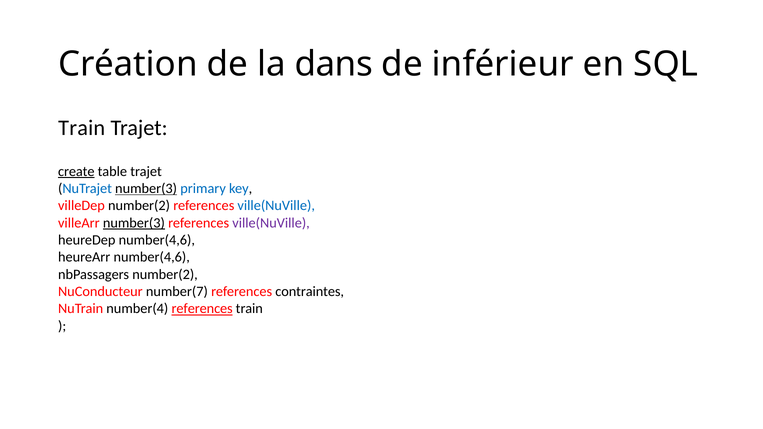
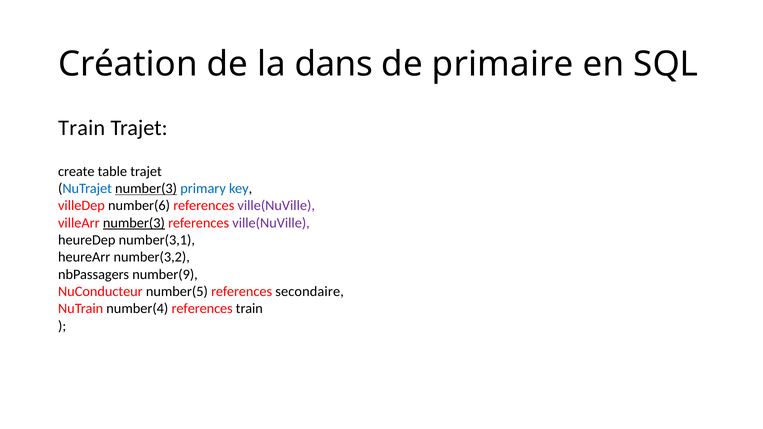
inférieur: inférieur -> primaire (503, 64)
create underline: present -> none (76, 172)
villeDep number(2: number(2 -> number(6 (139, 206)
ville(NuVille colour: blue -> purple (276, 206)
heureDep number(4,6: number(4,6 -> number(3,1 (157, 240)
heureArr number(4,6: number(4,6 -> number(3,2 (152, 257)
nbPassagers number(2: number(2 -> number(9 (165, 275)
number(7: number(7 -> number(5 (177, 292)
contraintes: contraintes -> secondaire (310, 292)
references underline: present -> none (202, 309)
